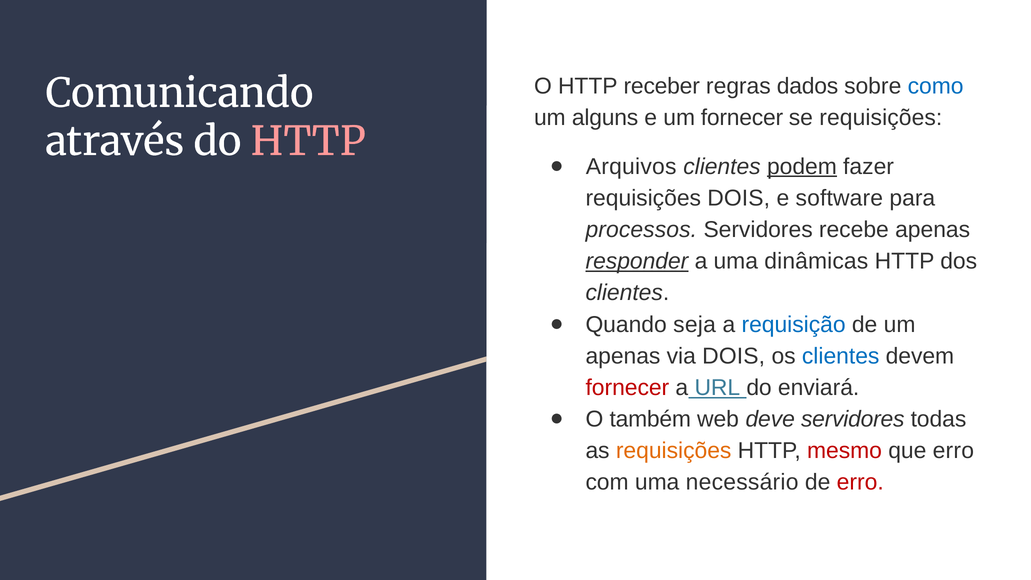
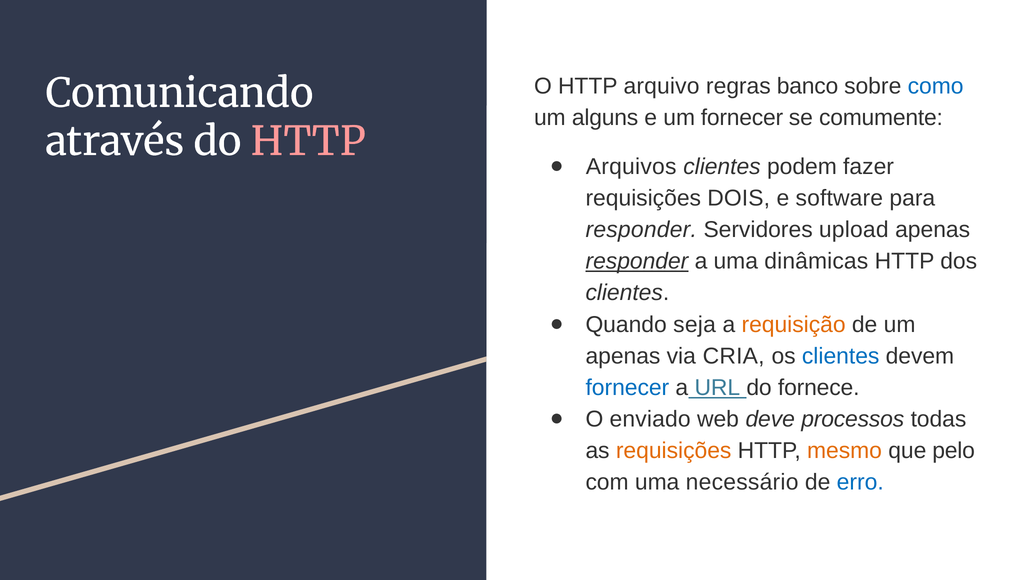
receber: receber -> arquivo (662, 86)
dados: dados -> banco (808, 86)
se requisições: requisições -> comumente (881, 118)
podem underline: present -> none (802, 167)
processos: processos -> responder (641, 230)
recebe: recebe -> upload (854, 230)
requisição colour: blue -> orange (794, 324)
via DOIS: DOIS -> CRIA (734, 356)
fornecer colour: red -> blue (627, 388)
enviará: enviará -> fornece (819, 388)
também: também -> enviado (650, 419)
deve servidores: servidores -> processos (853, 419)
mesmo colour: red -> orange (845, 451)
que erro: erro -> pelo (954, 451)
erro colour: red -> blue (860, 482)
